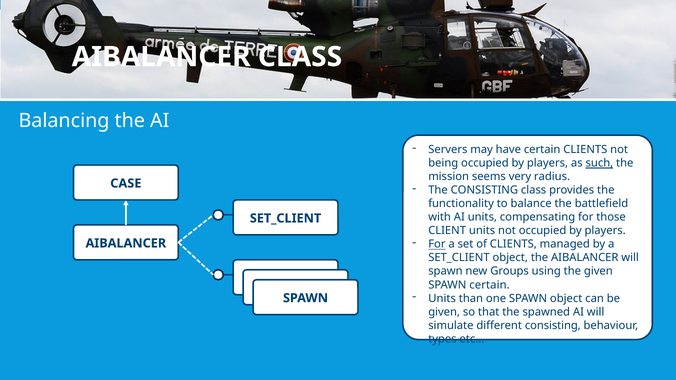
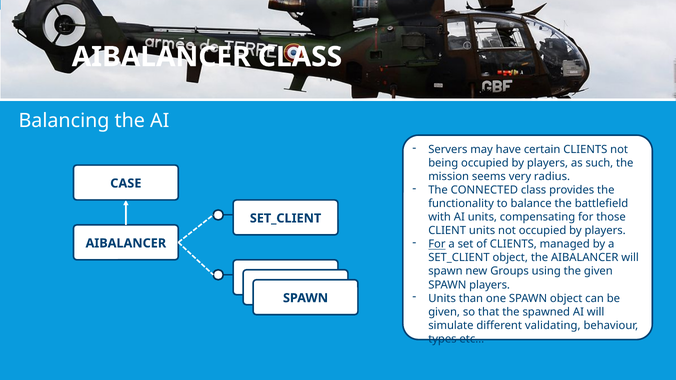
such underline: present -> none (599, 163)
The CONSISTING: CONSISTING -> CONNECTED (484, 190)
SPAWN certain: certain -> players (490, 285)
different consisting: consisting -> validating (553, 326)
